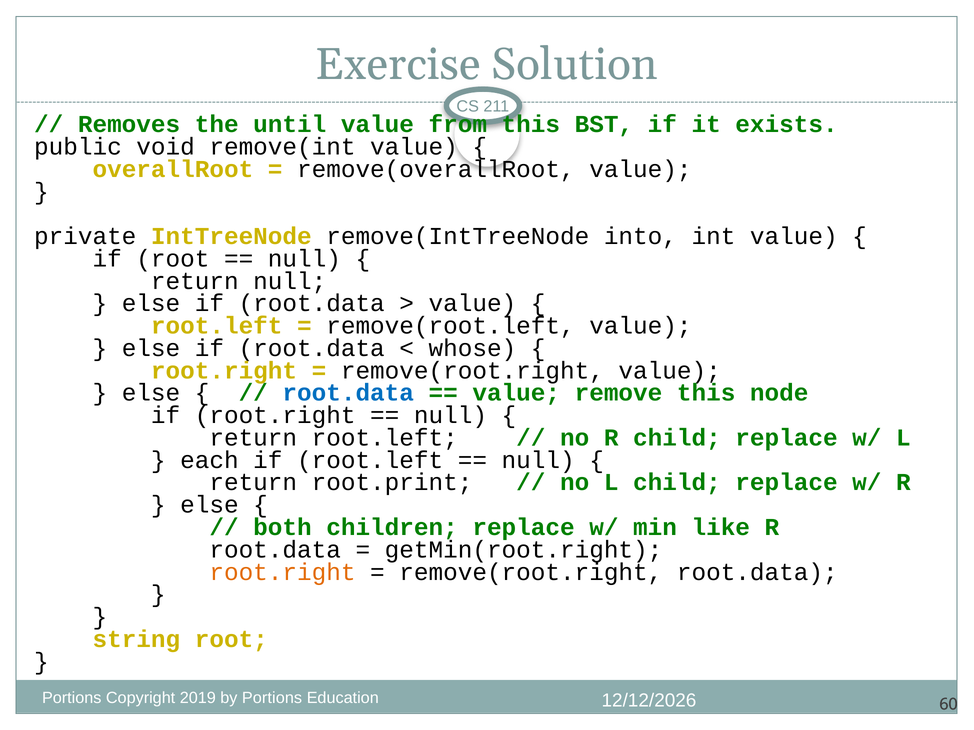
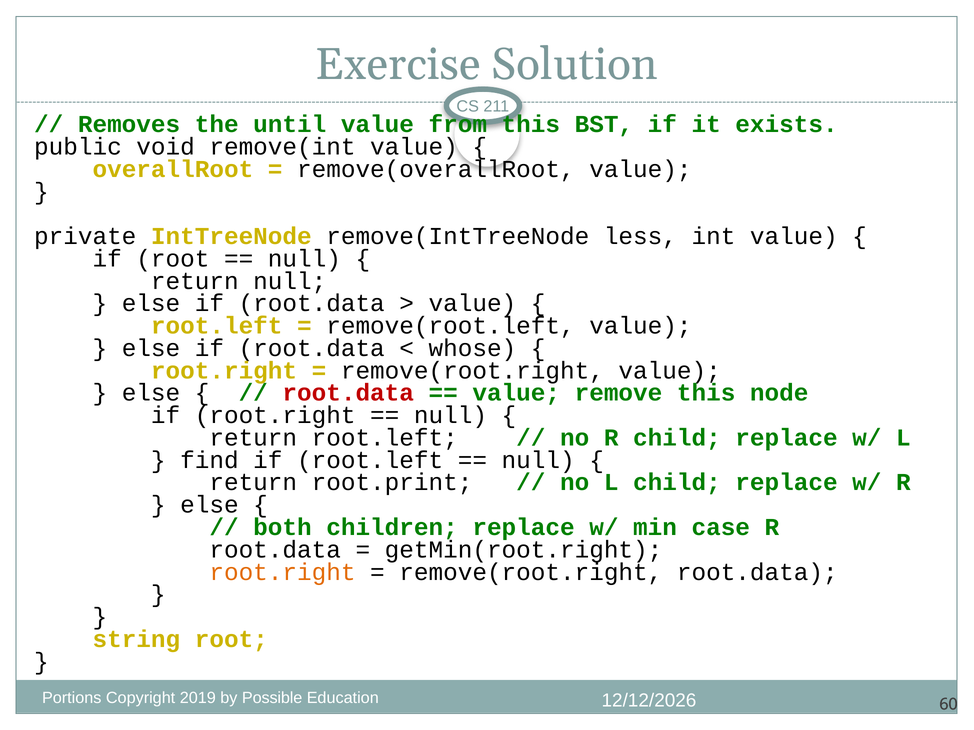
into: into -> less (640, 236)
root.data colour: blue -> red (348, 393)
each: each -> find (209, 460)
like: like -> case (721, 528)
by Portions: Portions -> Possible (272, 698)
